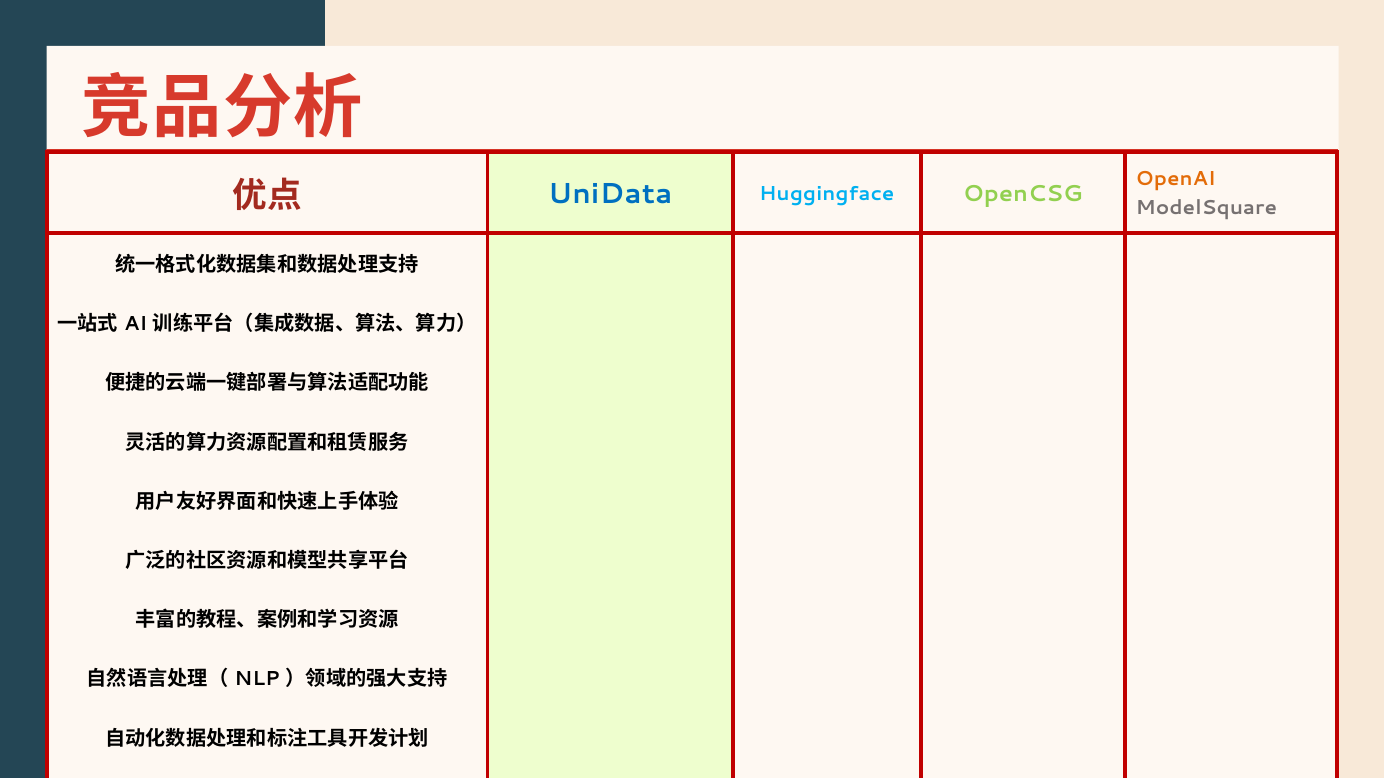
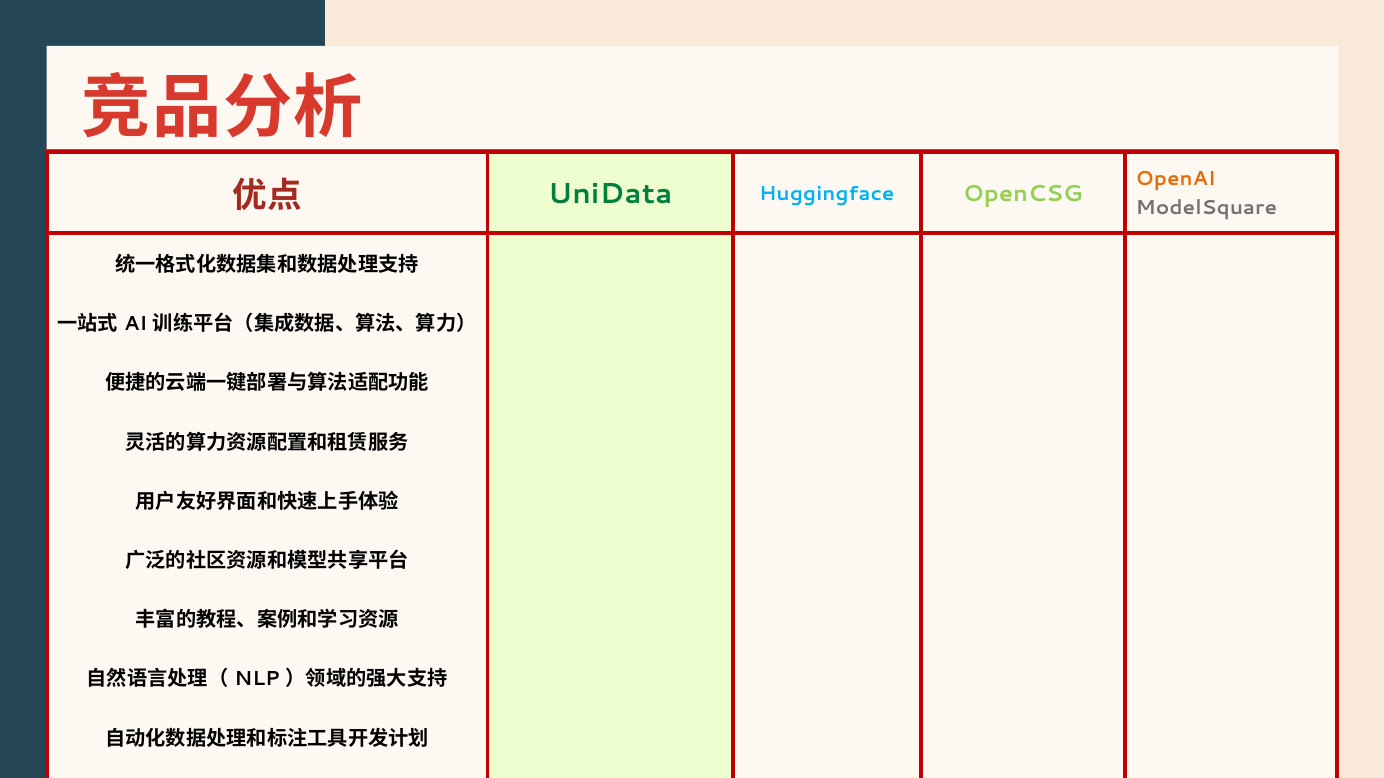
UniData colour: blue -> green (610, 194)
